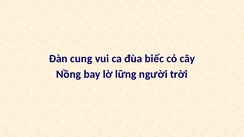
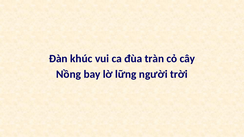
cung: cung -> khúc (81, 59)
biếc: biếc -> tràn (154, 59)
